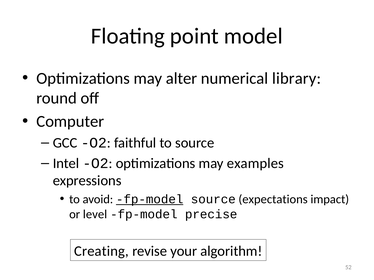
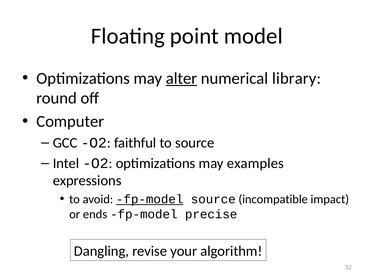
alter underline: none -> present (181, 78)
expectations: expectations -> incompatible (273, 200)
level: level -> ends (95, 215)
Creating: Creating -> Dangling (101, 251)
